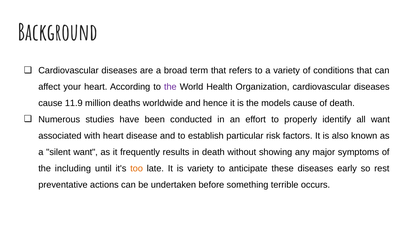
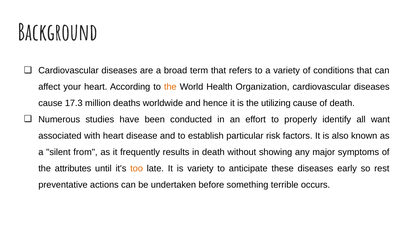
the colour: purple -> orange (170, 87)
11.9: 11.9 -> 17.3 (74, 103)
models: models -> utilizing (276, 103)
silent want: want -> from (85, 152)
including: including -> attributes (73, 168)
